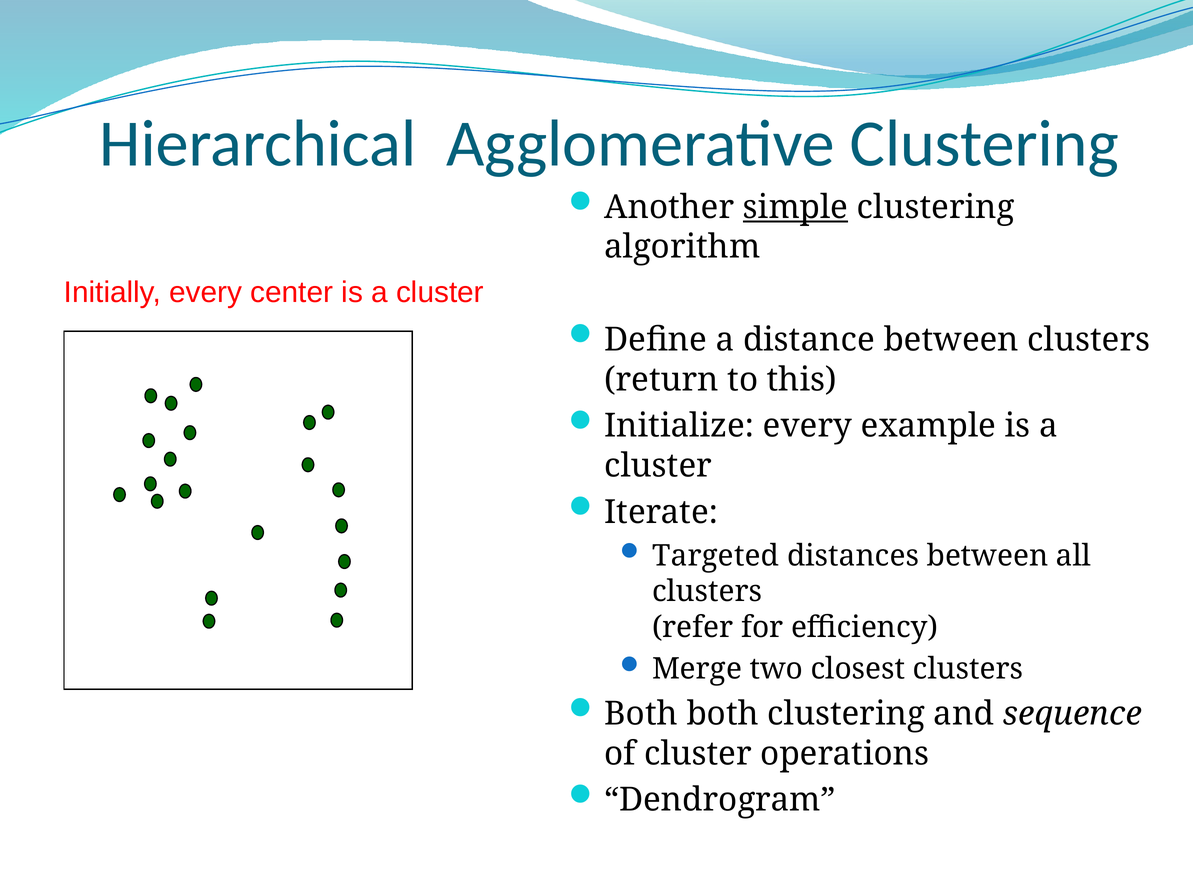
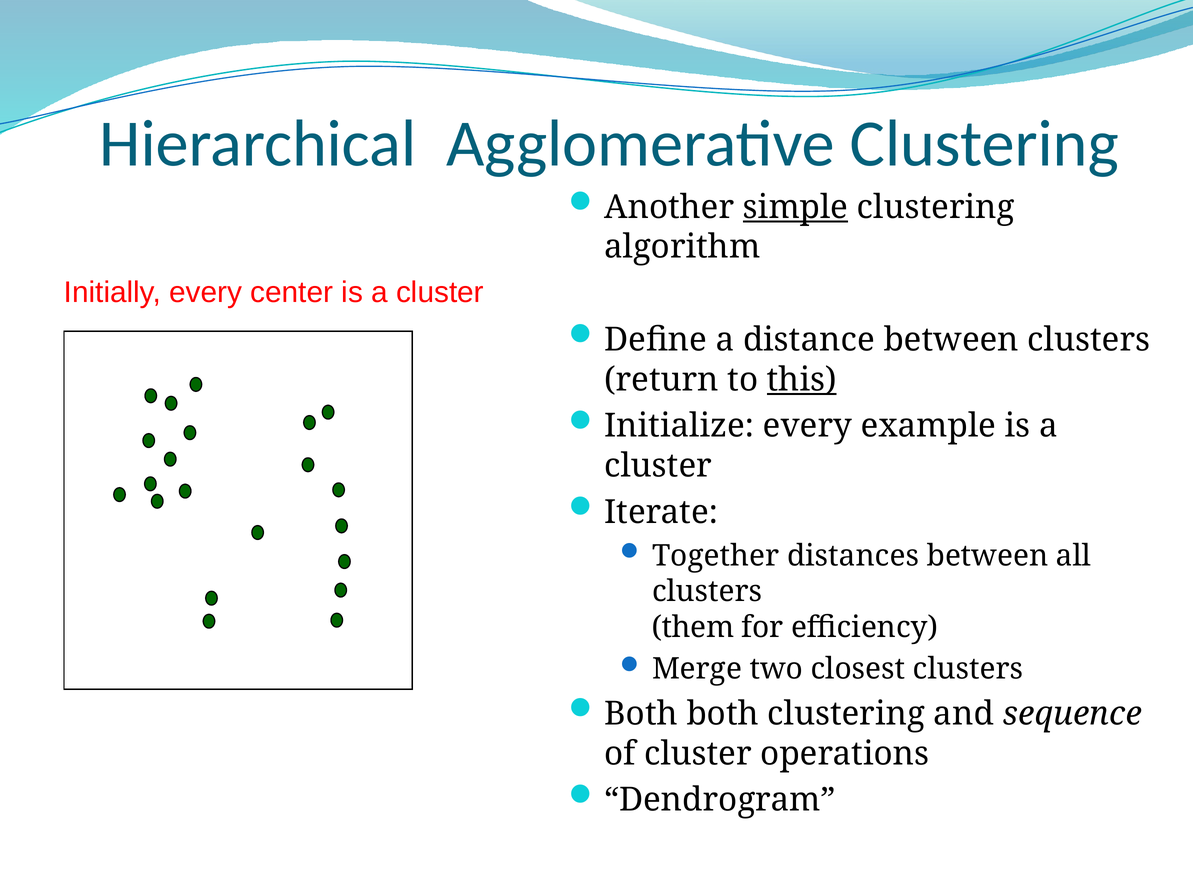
this underline: none -> present (802, 380)
Targeted: Targeted -> Together (716, 556)
refer: refer -> them (693, 627)
